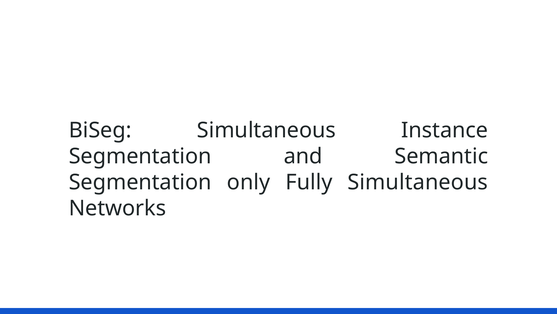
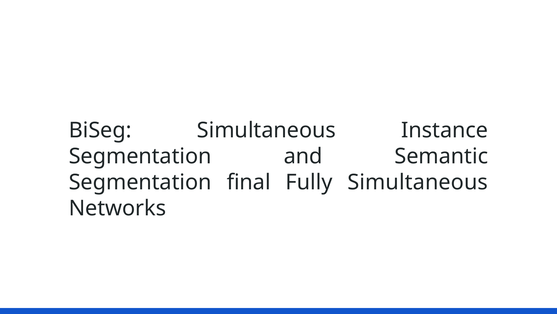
only: only -> final (249, 182)
